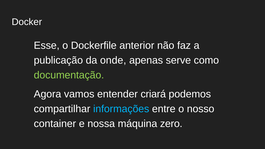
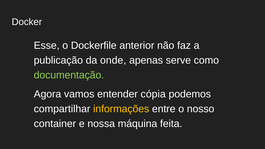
criará: criará -> cópia (153, 94)
informações colour: light blue -> yellow (121, 109)
zero: zero -> feita (171, 124)
